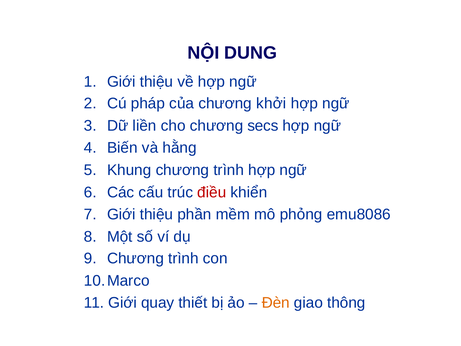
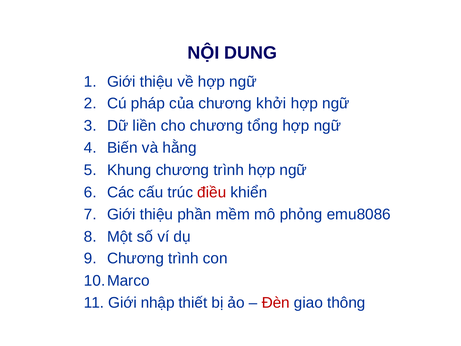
secs: secs -> tổng (263, 126)
quay: quay -> nhập (158, 302)
Đèn colour: orange -> red (276, 302)
